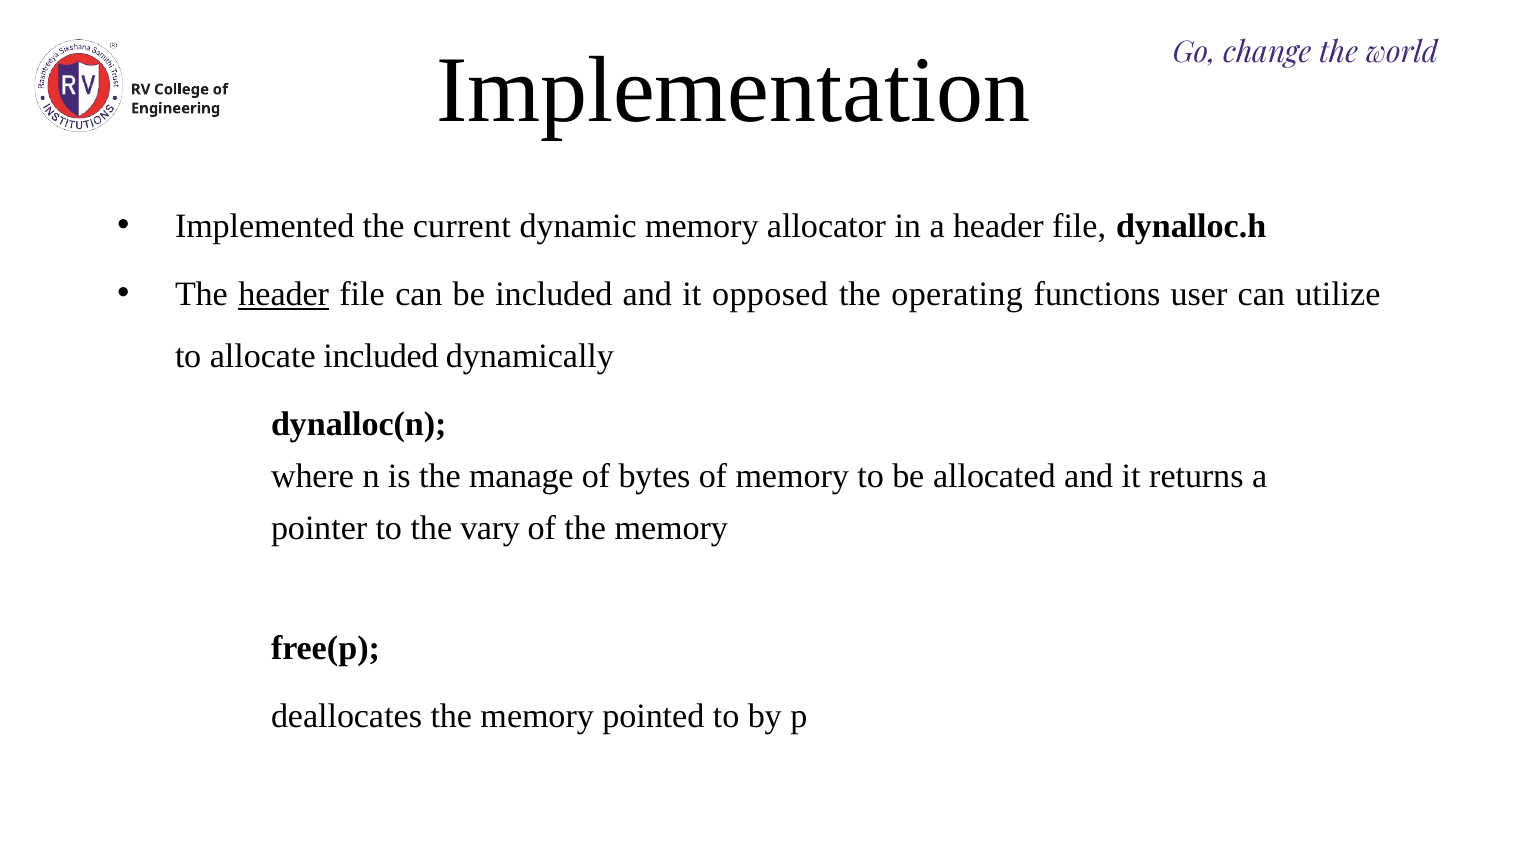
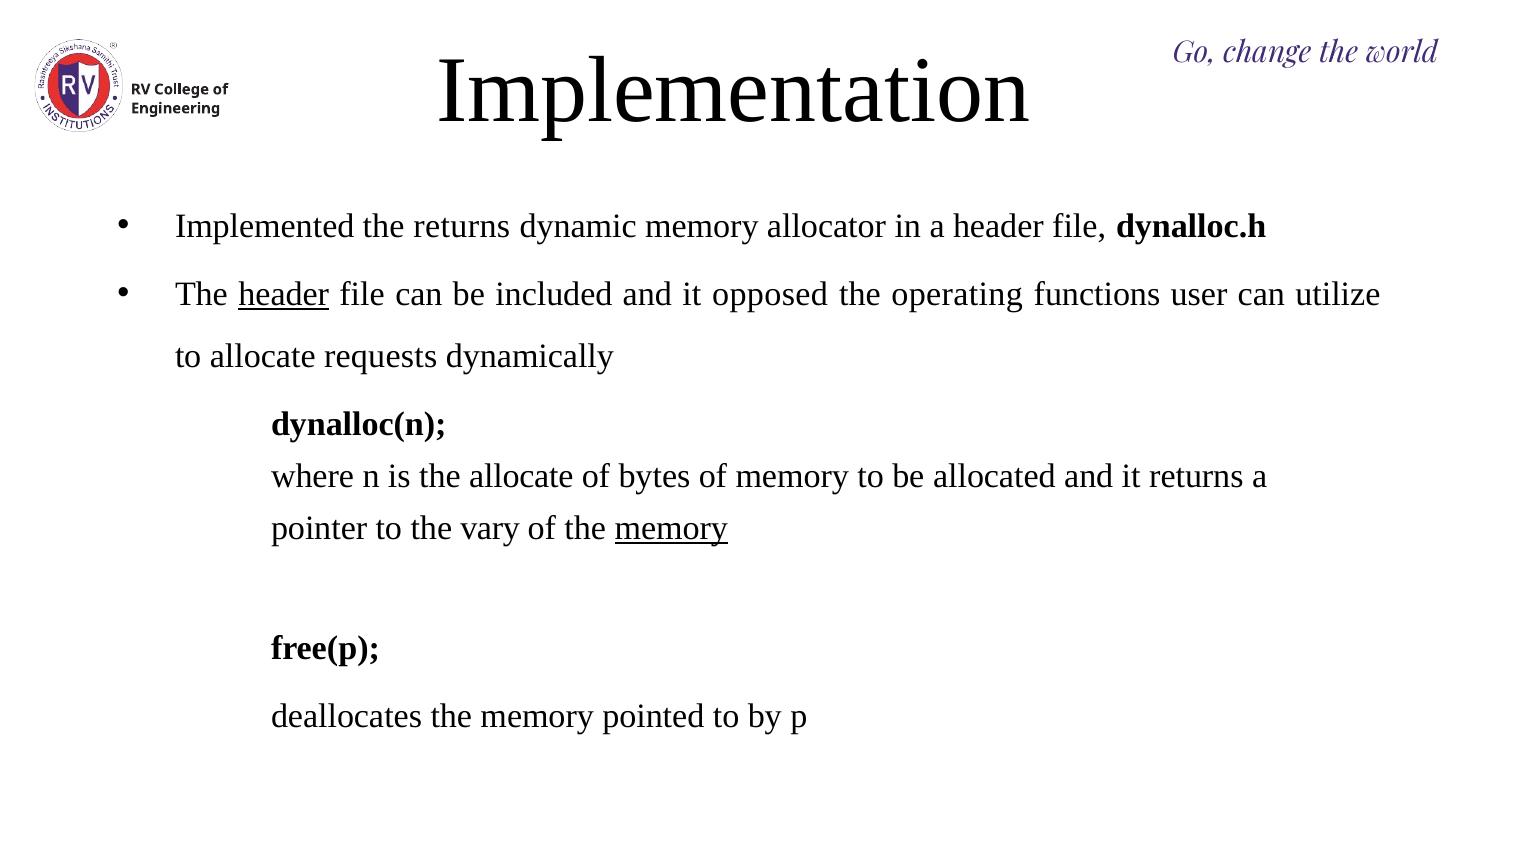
the current: current -> returns (462, 226)
allocate included: included -> requests (381, 356)
the manage: manage -> allocate (521, 476)
memory underline: none -> present (671, 528)
